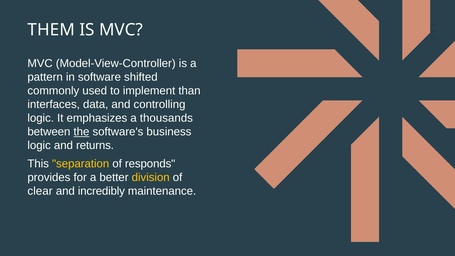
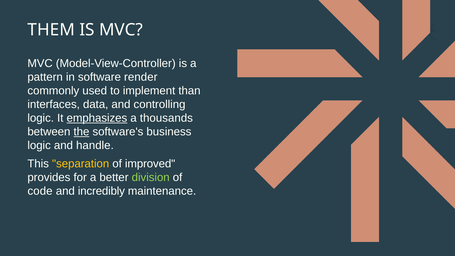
shifted: shifted -> render (141, 77)
emphasizes underline: none -> present (97, 118)
returns: returns -> handle (95, 145)
responds: responds -> improved (150, 164)
division colour: yellow -> light green (151, 177)
clear: clear -> code (40, 191)
